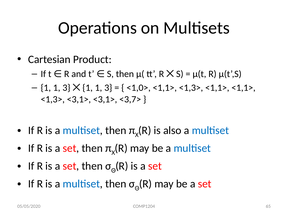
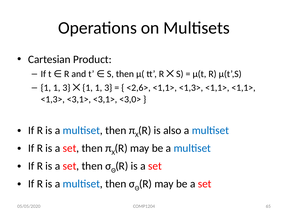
<1,0>: <1,0> -> <2,6> (139, 88)
<3,7>: <3,7> -> <3,0> (130, 99)
